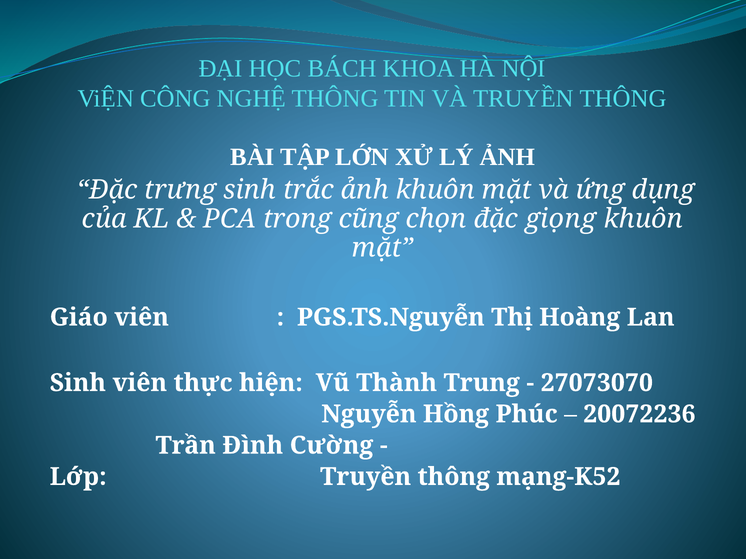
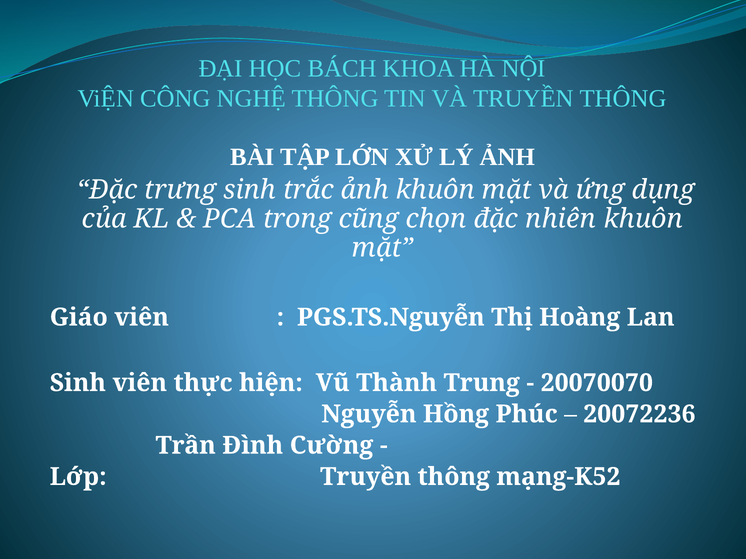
giọng: giọng -> nhiên (561, 219)
27073070: 27073070 -> 20070070 (597, 383)
